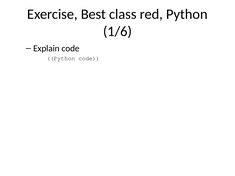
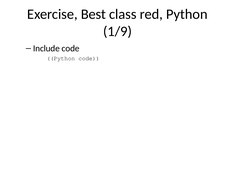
1/6: 1/6 -> 1/9 (117, 31)
Explain: Explain -> Include (46, 48)
